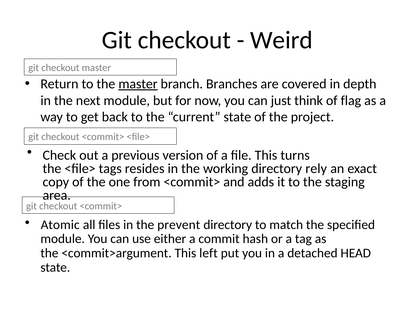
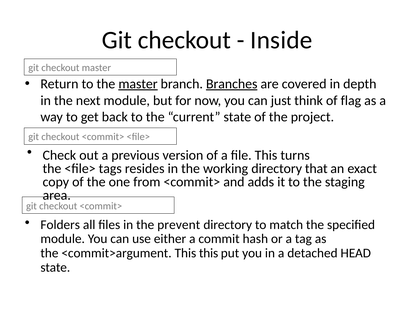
Weird: Weird -> Inside (281, 40)
Branches underline: none -> present (232, 84)
rely: rely -> that (316, 169)
Atomic: Atomic -> Folders (60, 225)
This left: left -> this (209, 253)
